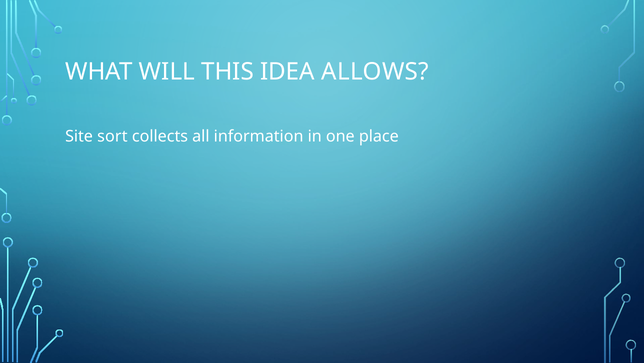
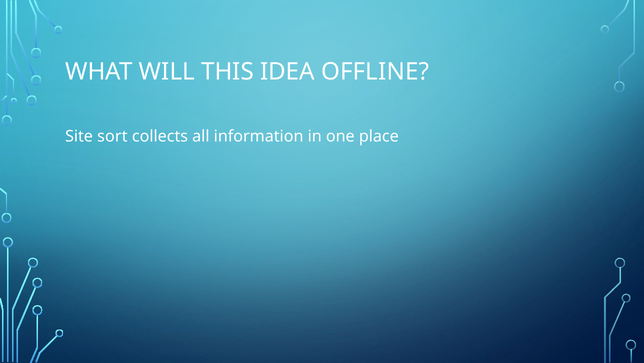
ALLOWS: ALLOWS -> OFFLINE (375, 72)
